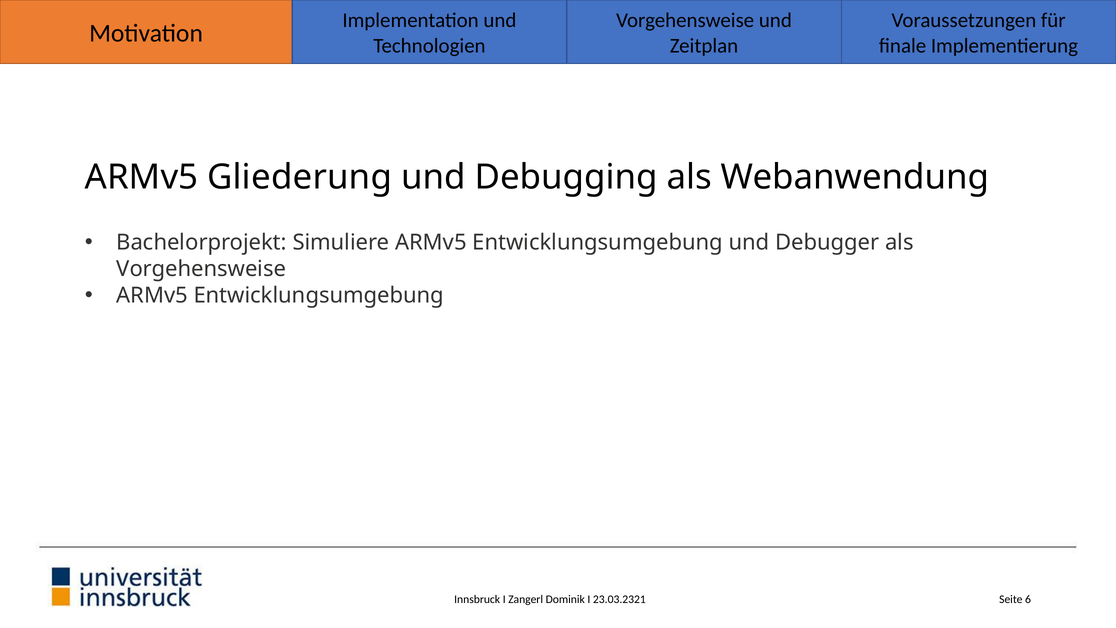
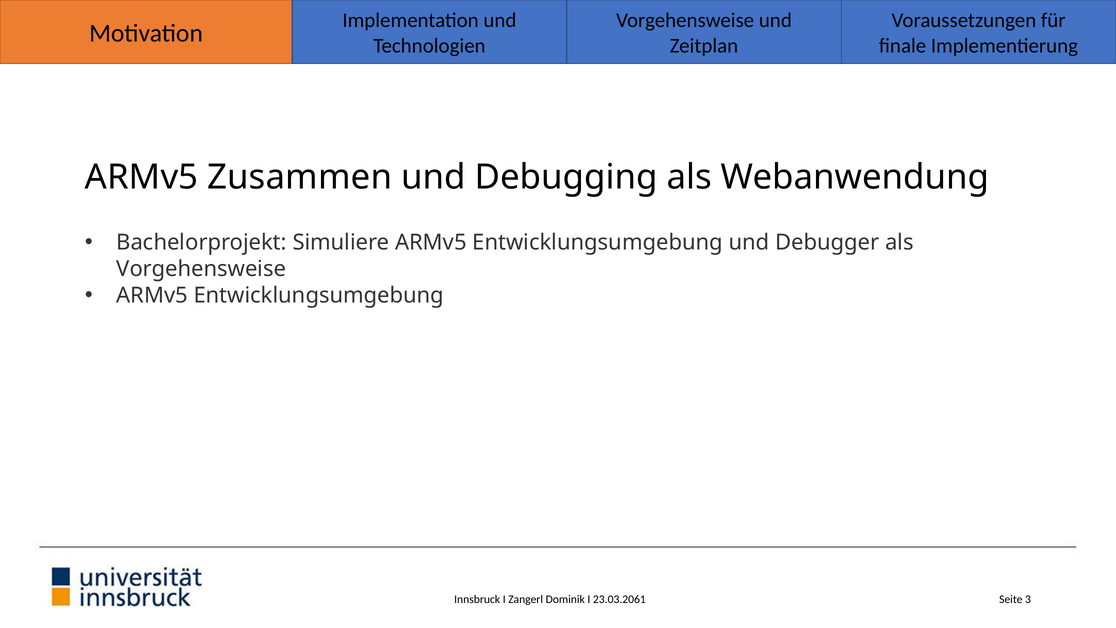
Gliederung: Gliederung -> Zusammen (300, 177)
23.03.2321: 23.03.2321 -> 23.03.2061 (619, 599)
6: 6 -> 3 (1028, 599)
